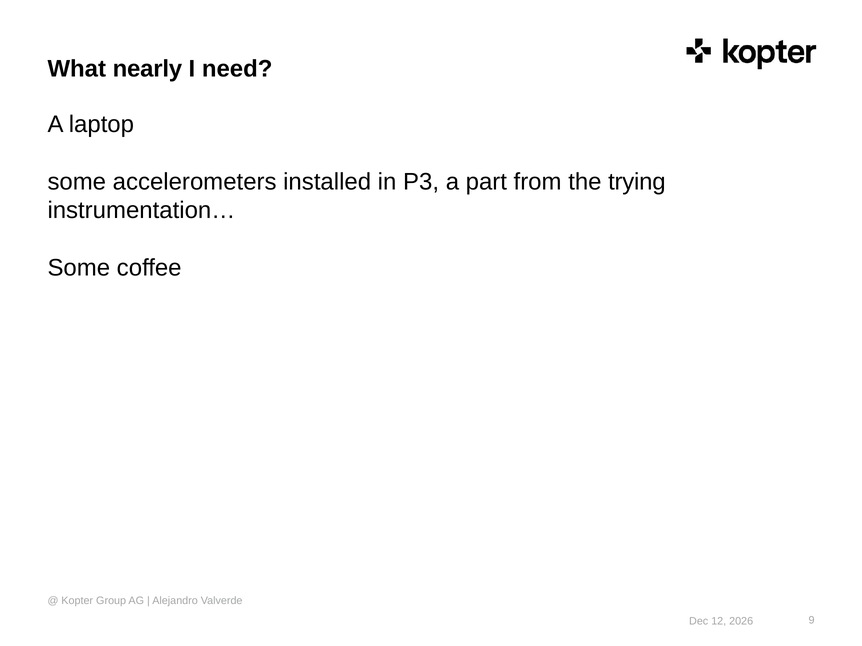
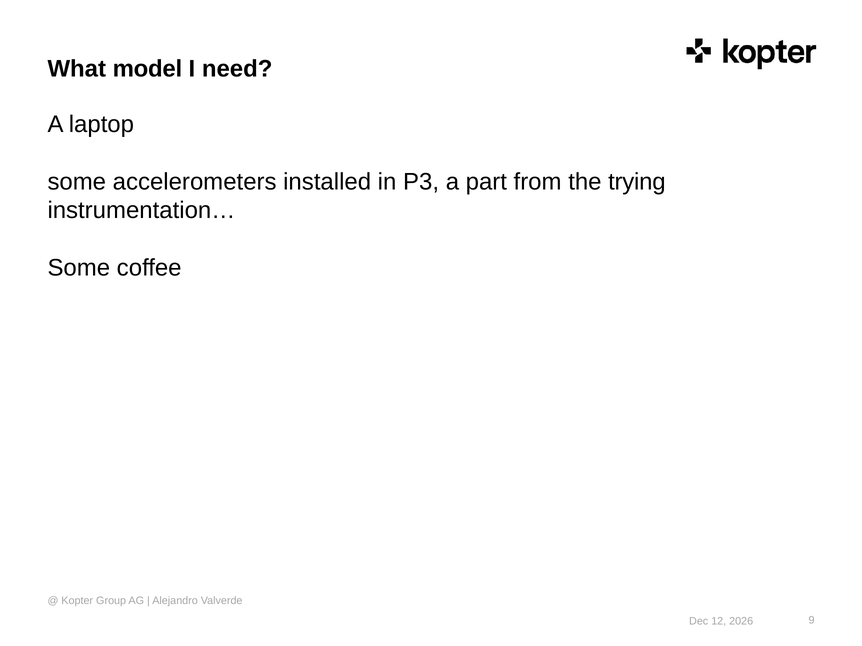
nearly: nearly -> model (147, 69)
